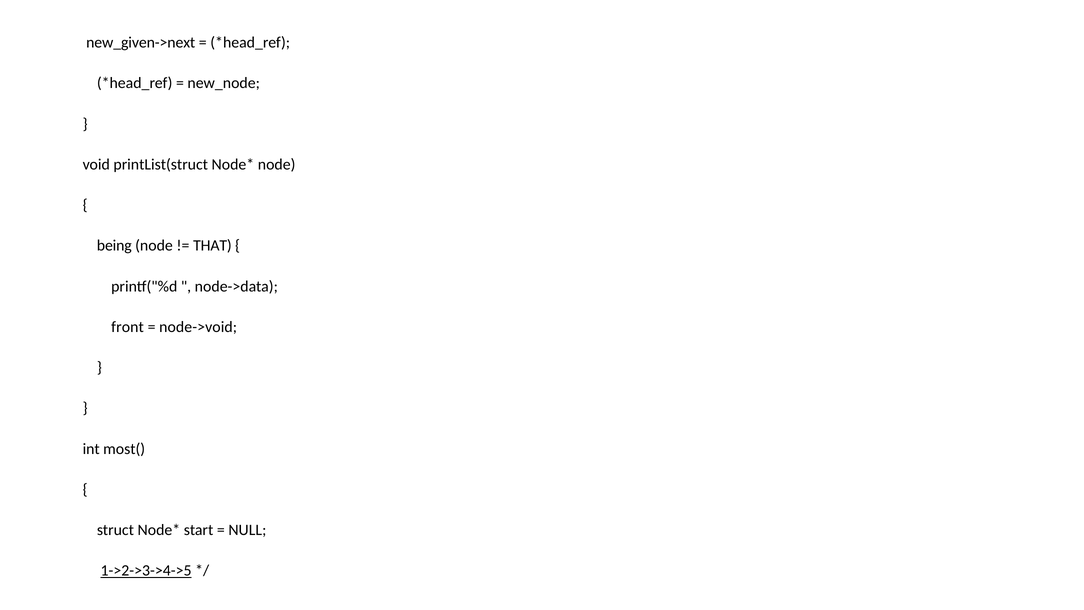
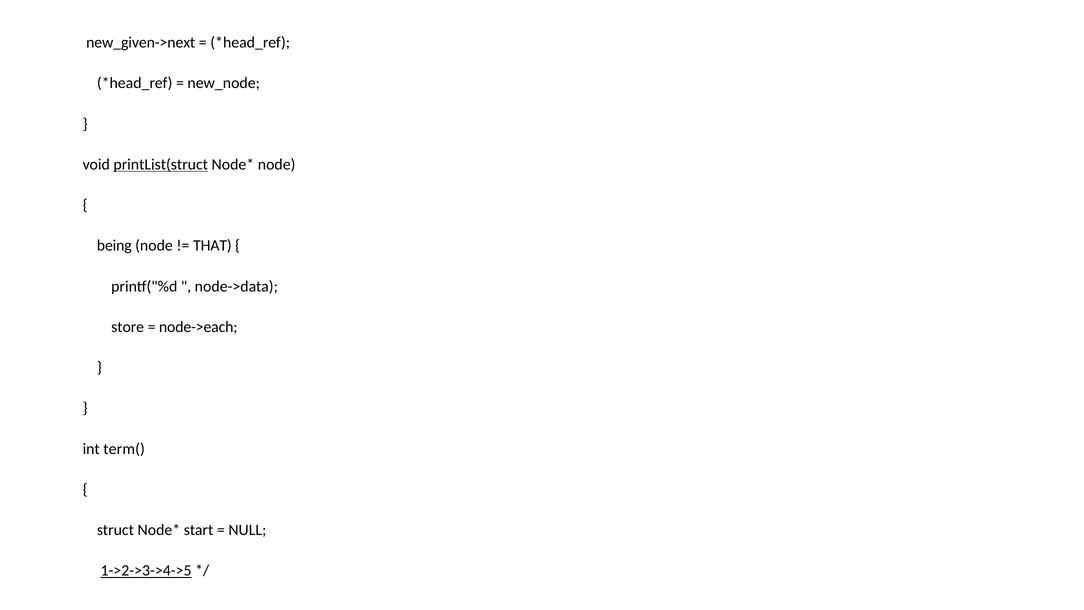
printList(struct underline: none -> present (161, 164)
front: front -> store (128, 327)
node->void: node->void -> node->each (198, 327)
most(: most( -> term( (124, 449)
